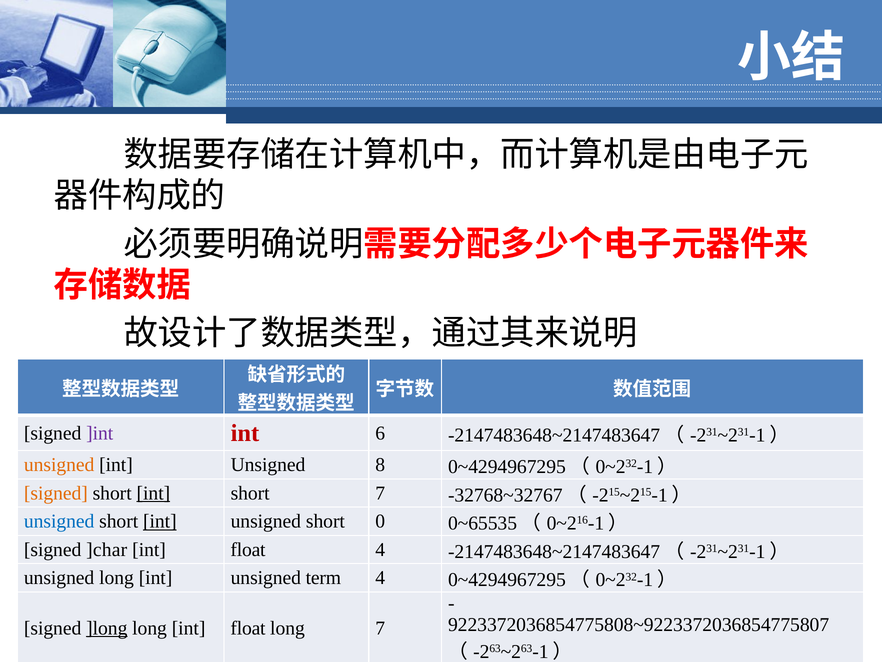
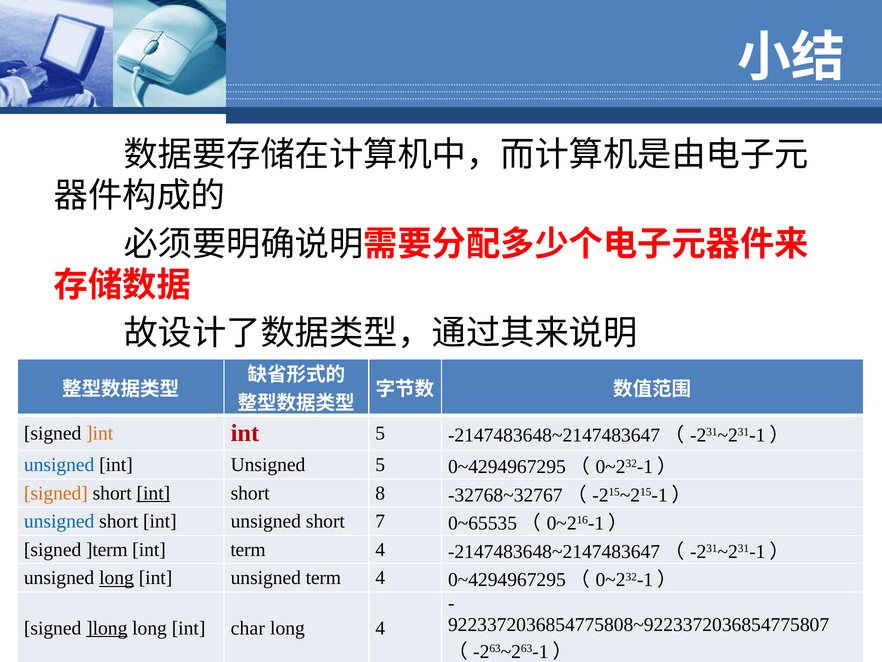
]int colour: purple -> orange (100, 433)
int 6: 6 -> 5 (380, 433)
unsigned colour: orange -> blue (59, 465)
Unsigned 8: 8 -> 5 (380, 465)
short 7: 7 -> 8 (380, 493)
int underline: present -> none (160, 521)
0: 0 -> 7 (380, 521)
]char: ]char -> ]term (107, 549)
float: float -> term (248, 549)
long underline: none -> present (117, 578)
long int float: float -> char (248, 628)
long 7: 7 -> 4 (380, 628)
